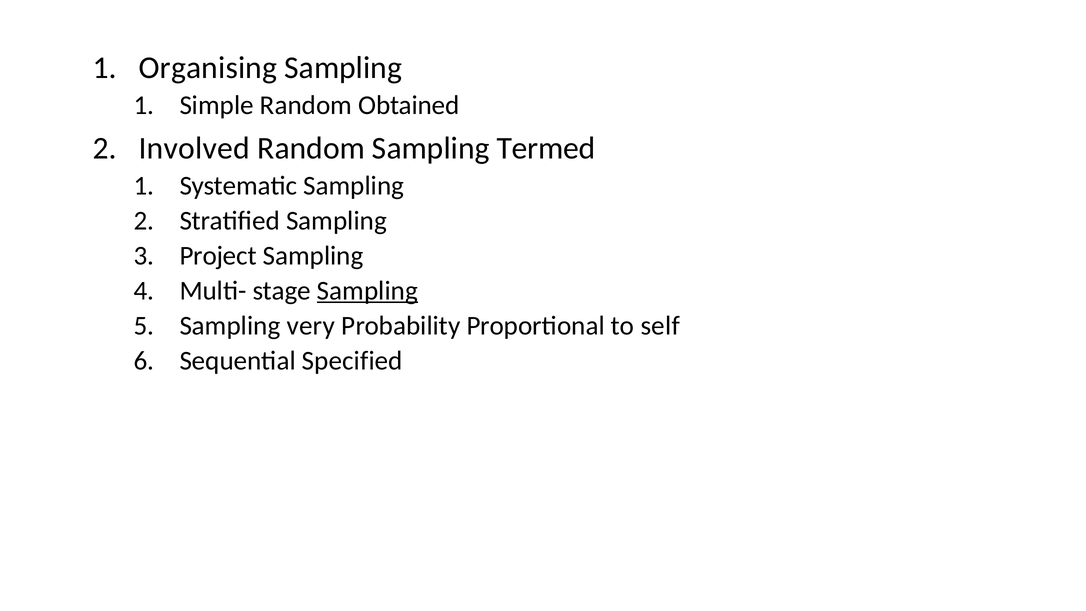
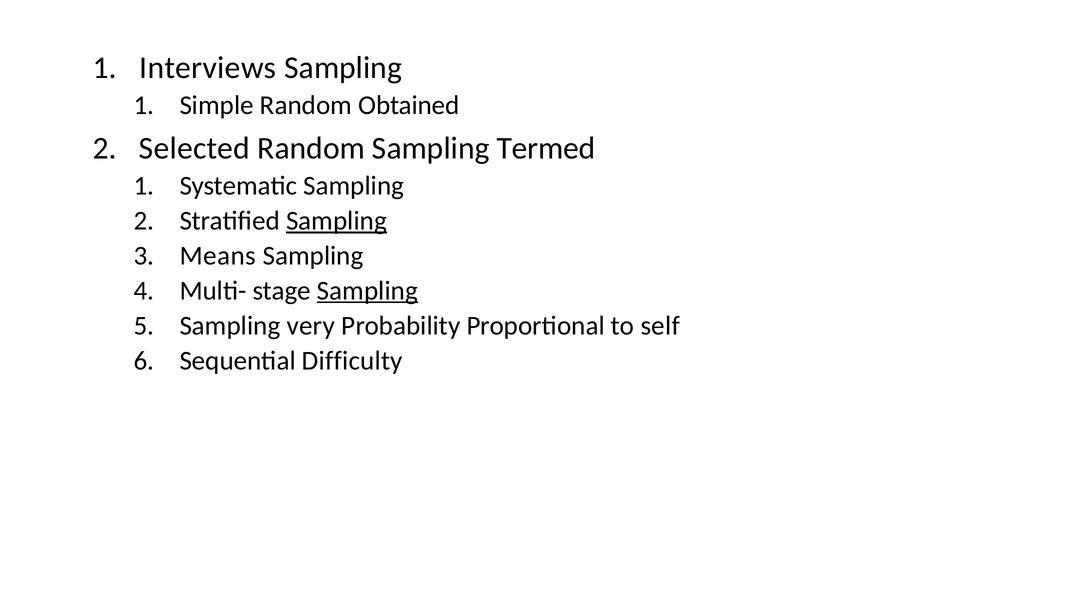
Organising: Organising -> Interviews (208, 68)
Involved: Involved -> Selected (194, 148)
Sampling underline: none -> present (336, 221)
Project: Project -> Means (218, 256)
Specified: Specified -> Difficulty (352, 361)
